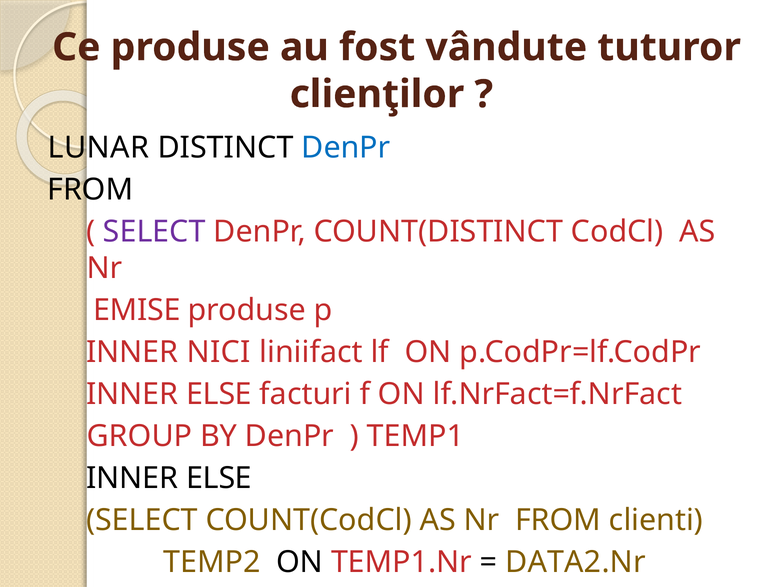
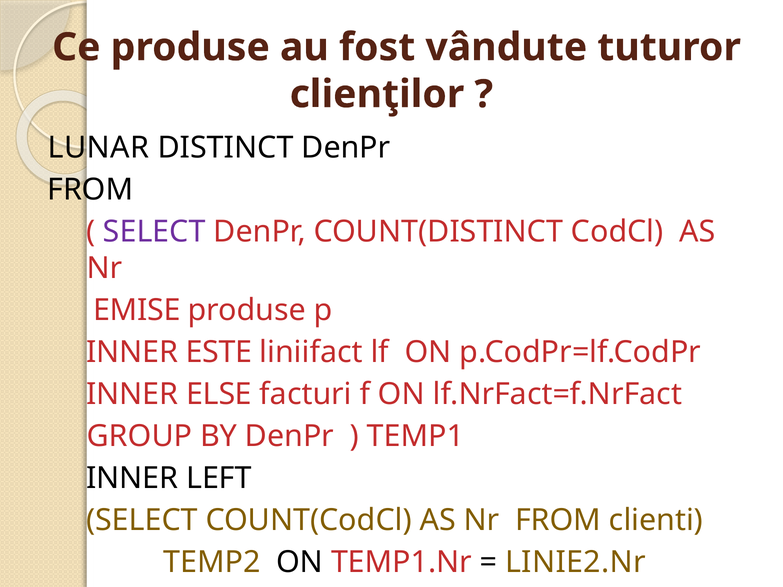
DenPr colour: blue -> black (346, 148)
NICI: NICI -> ESTE (219, 352)
ELSE: ELSE -> LEFT (219, 478)
DATA2.Nr: DATA2.Nr -> LINIE2.Nr (575, 562)
